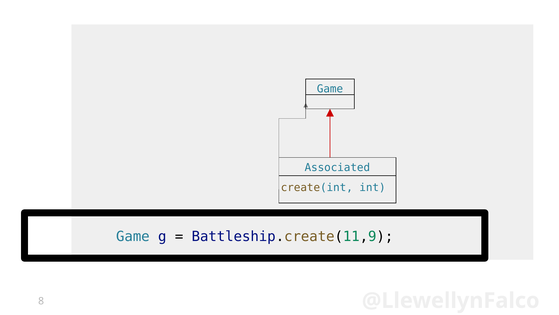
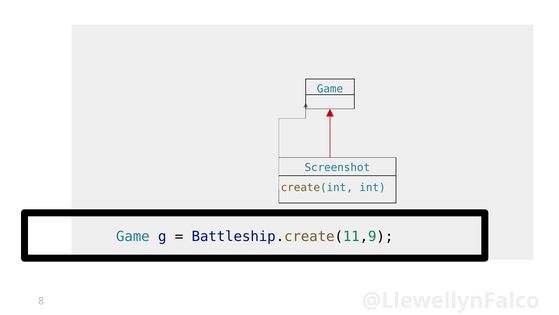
Associated: Associated -> Screenshot (337, 167)
